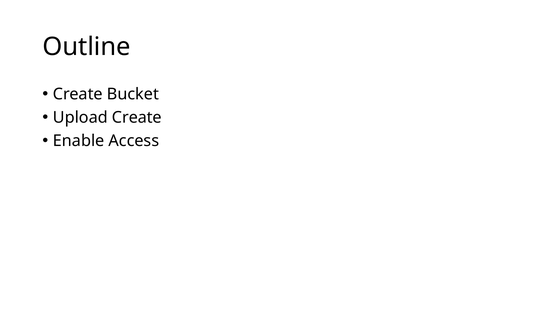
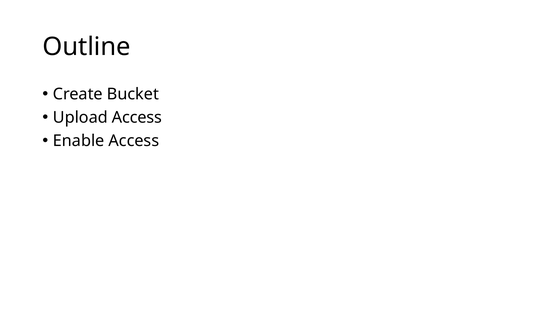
Upload Create: Create -> Access (137, 118)
